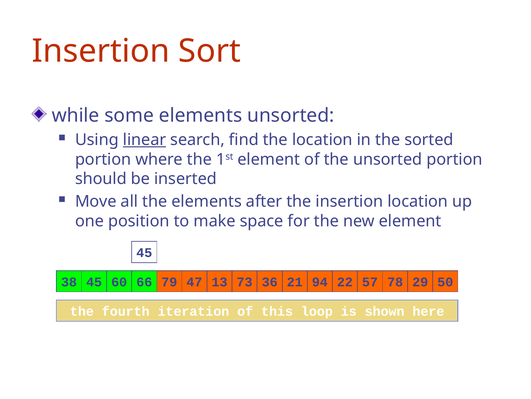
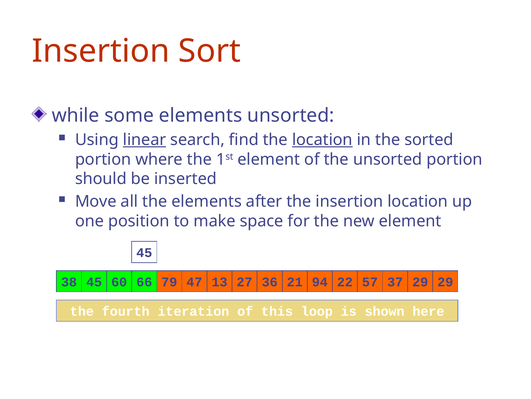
location underline: none -> present (322, 140)
73: 73 -> 27 (245, 282)
78: 78 -> 37 (395, 282)
57 50: 50 -> 29 (445, 282)
